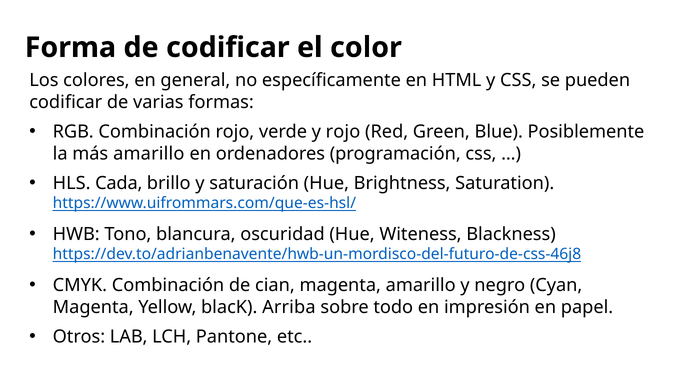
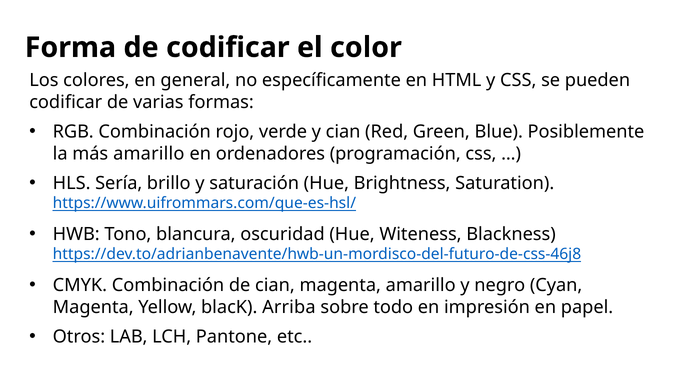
y rojo: rojo -> cian (343, 132)
Cada: Cada -> Sería (119, 183)
